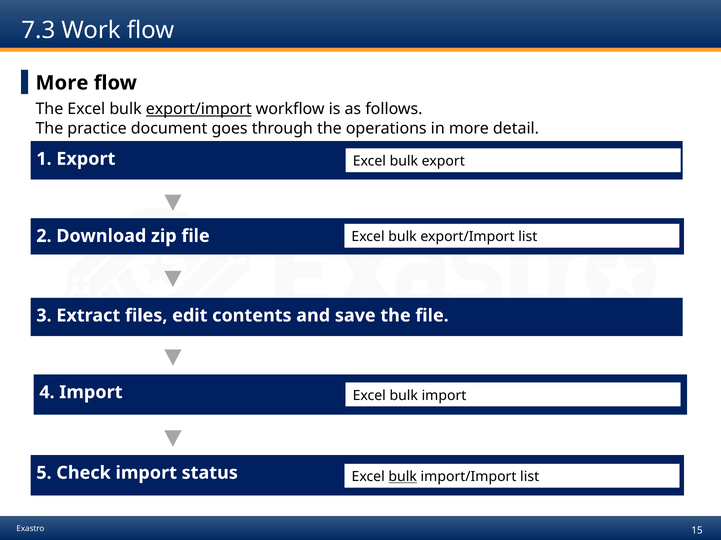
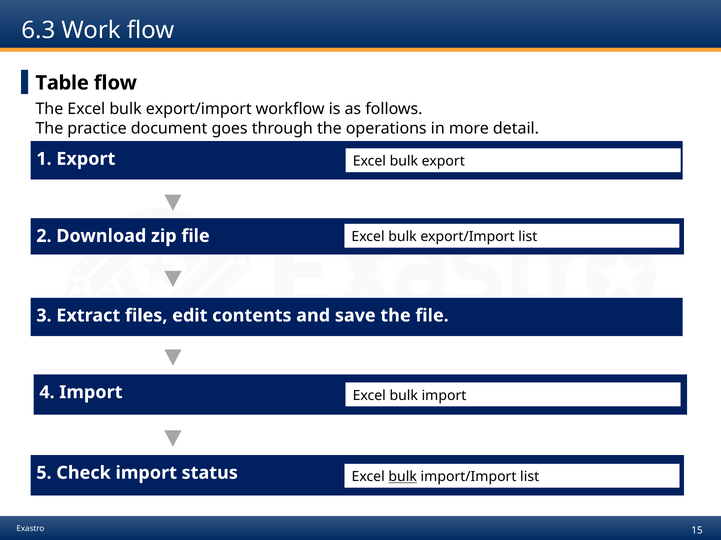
7.3: 7.3 -> 6.3 (38, 31)
More: More -> Table (62, 83)
export/import underline: present -> none (199, 109)
